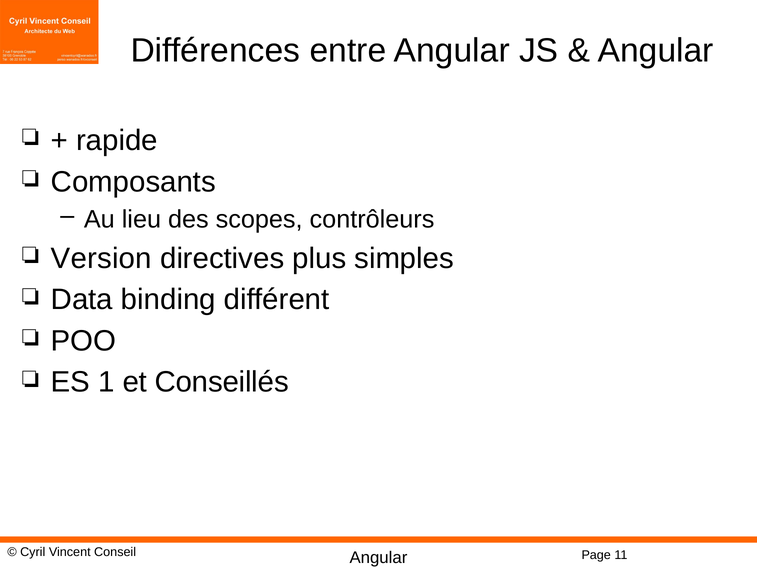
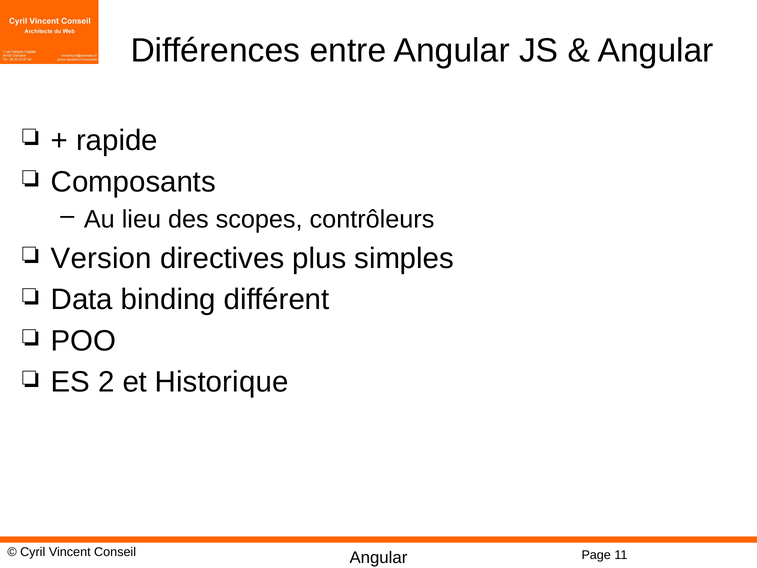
1: 1 -> 2 (106, 382)
Conseillés: Conseillés -> Historique (222, 382)
